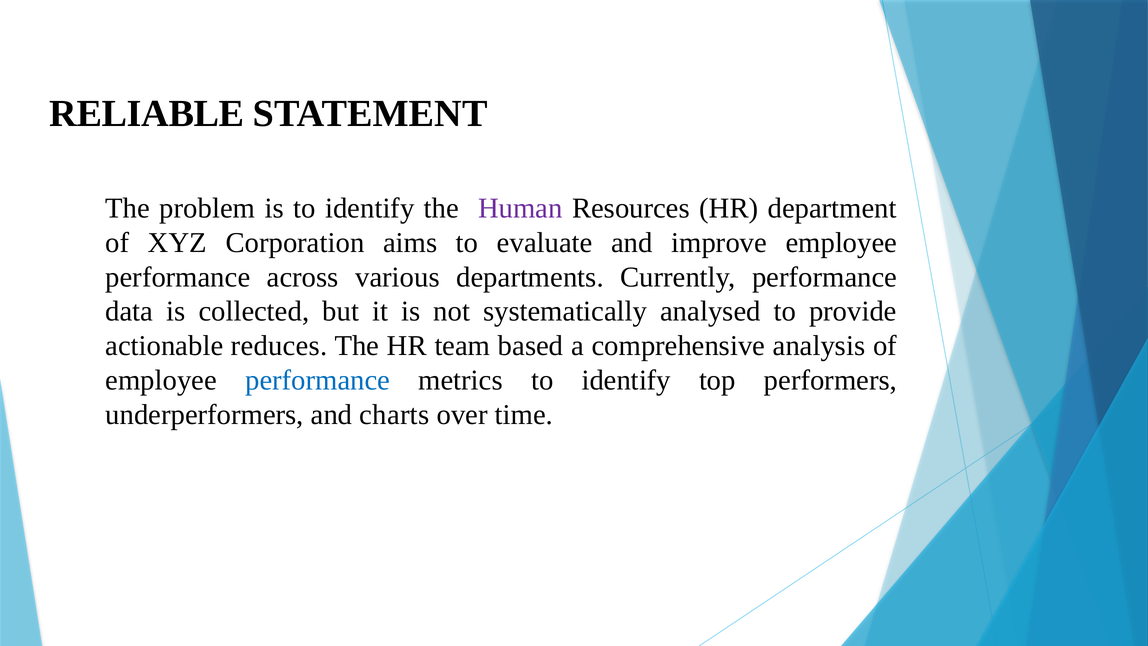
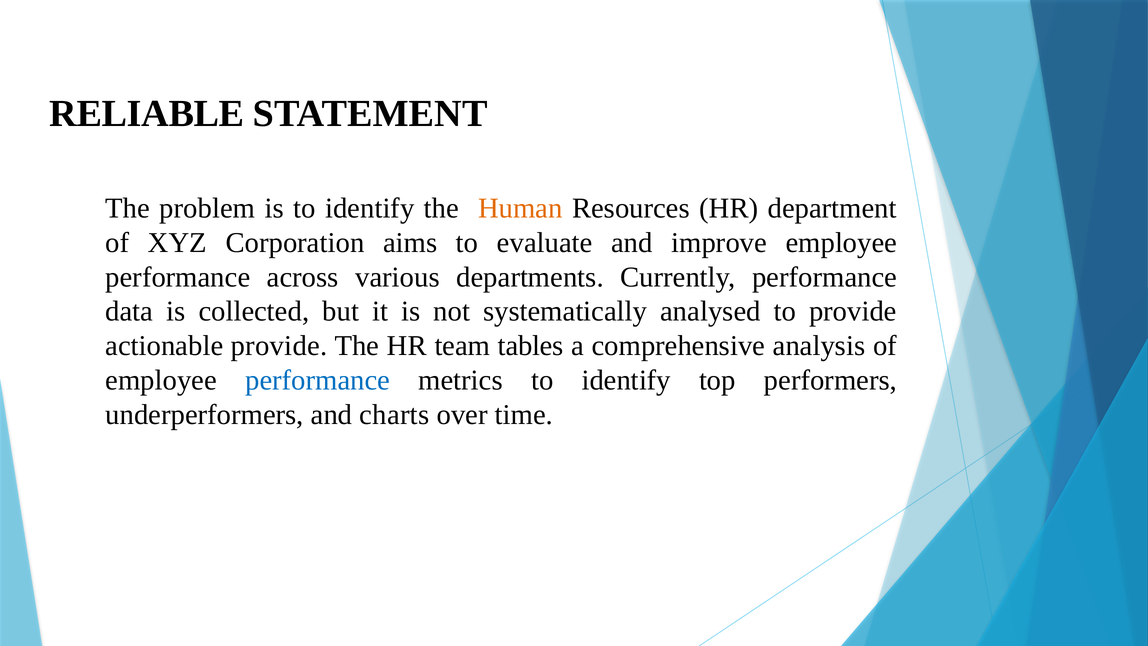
Human colour: purple -> orange (520, 208)
actionable reduces: reduces -> provide (279, 346)
based: based -> tables (531, 346)
